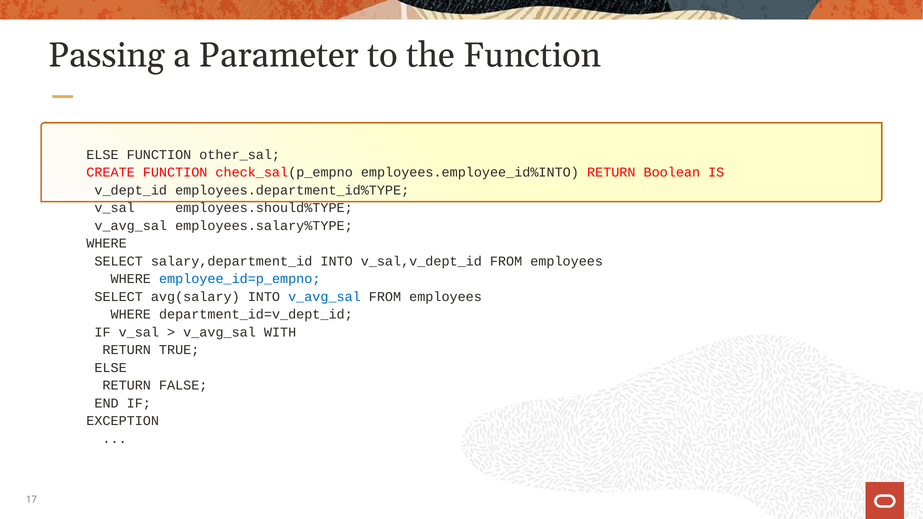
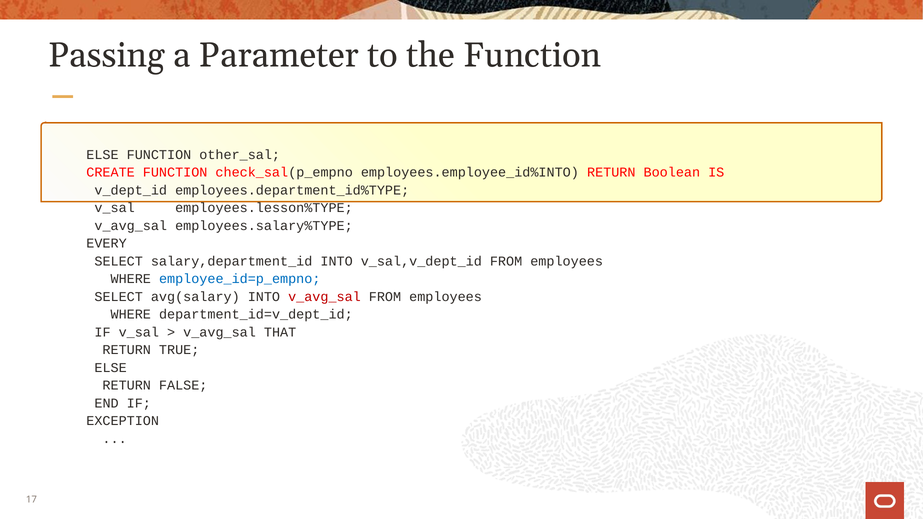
employees.should%TYPE: employees.should%TYPE -> employees.lesson%TYPE (264, 208)
WHERE: WHERE -> EVERY (107, 244)
v_avg_sal colour: blue -> red (324, 297)
WITH: WITH -> THAT (280, 332)
